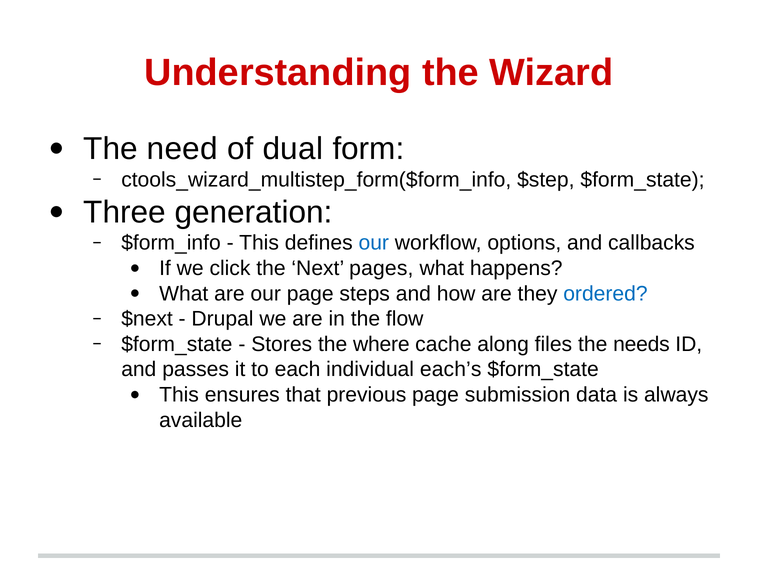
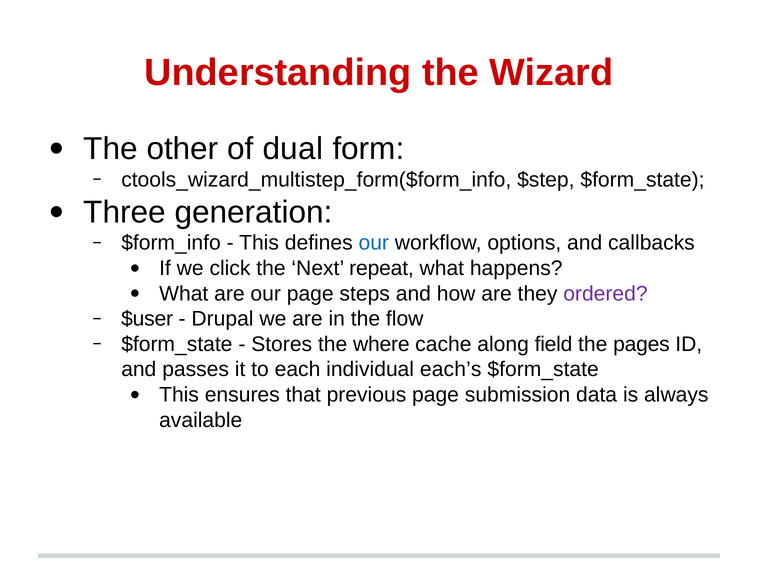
need: need -> other (182, 149)
pages: pages -> repeat (382, 268)
ordered colour: blue -> purple (605, 293)
$next: $next -> $user (147, 319)
files: files -> field (554, 344)
needs: needs -> pages (641, 344)
